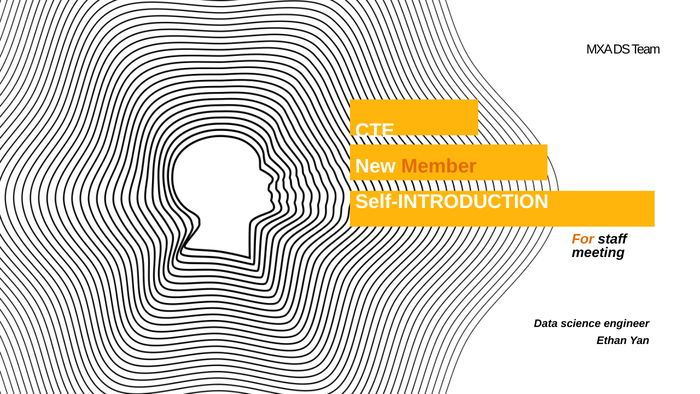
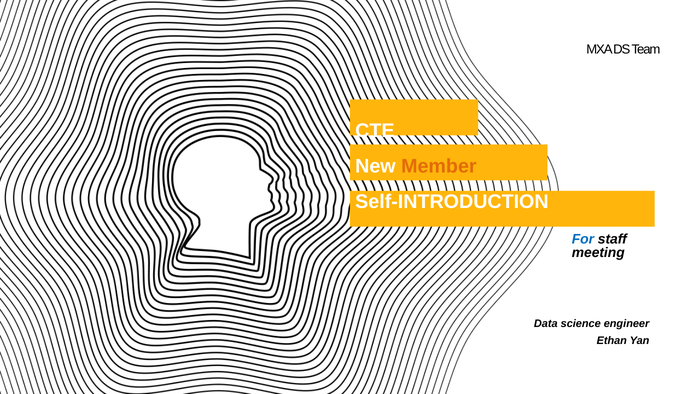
For colour: orange -> blue (583, 239)
